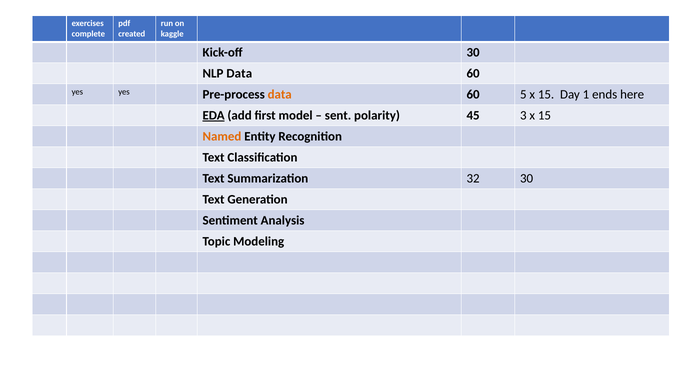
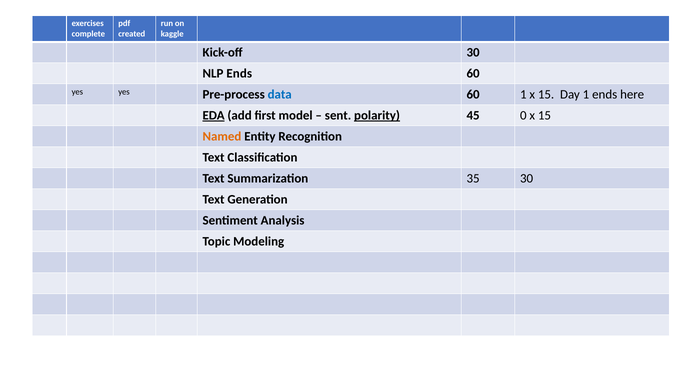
NLP Data: Data -> Ends (239, 73)
data colour: orange -> blue (280, 94)
60 5: 5 -> 1 (523, 94)
polarity underline: none -> present (377, 115)
3: 3 -> 0 (523, 115)
32: 32 -> 35 (473, 178)
